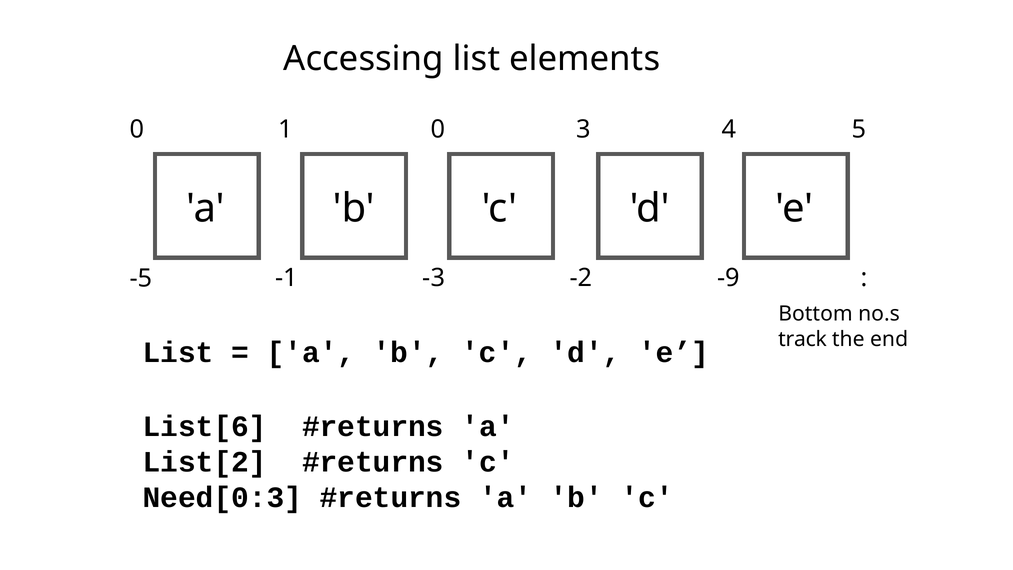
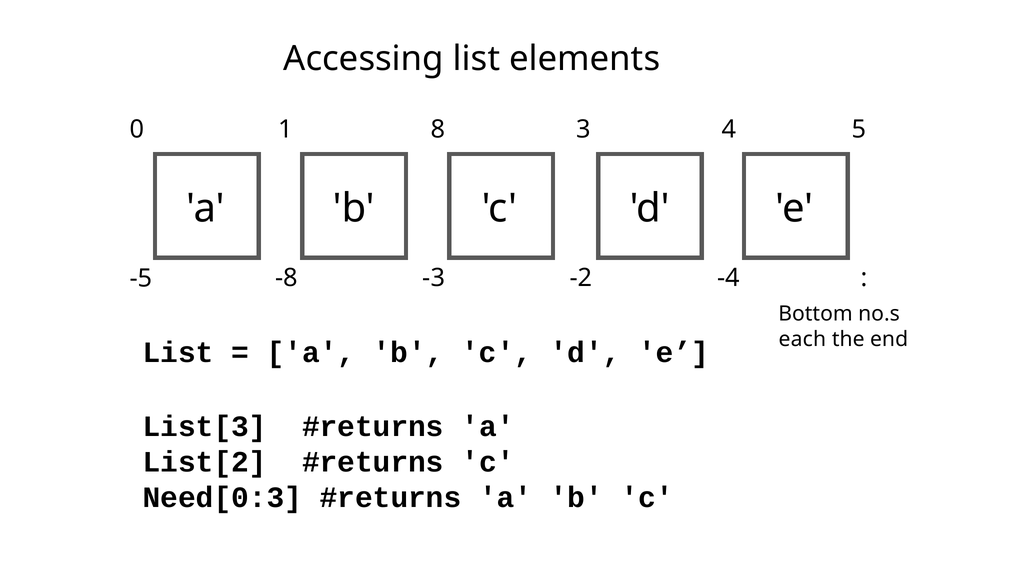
1 0: 0 -> 8 (438, 130)
-1: -1 -> -8 (286, 278)
-9: -9 -> -4 (728, 278)
track: track -> each (802, 339)
List[6: List[6 -> List[3 (205, 427)
